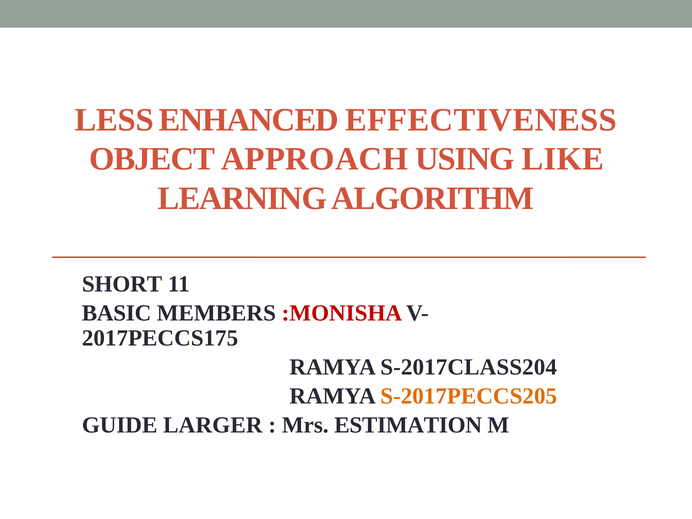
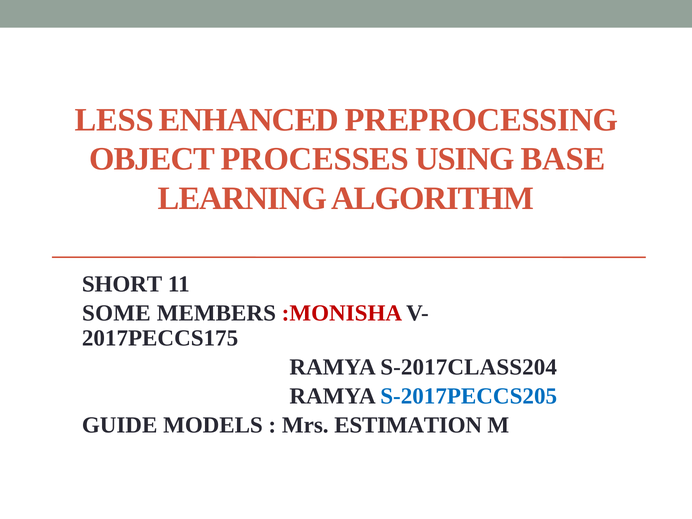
EFFECTIVENESS: EFFECTIVENESS -> PREPROCESSING (481, 120)
APPROACH: APPROACH -> PROCESSES (315, 159)
LIKE: LIKE -> BASE (563, 159)
BASIC: BASIC -> SOME (116, 313)
S-2017PECCS205 colour: orange -> blue (469, 396)
LARGER: LARGER -> MODELS (213, 425)
